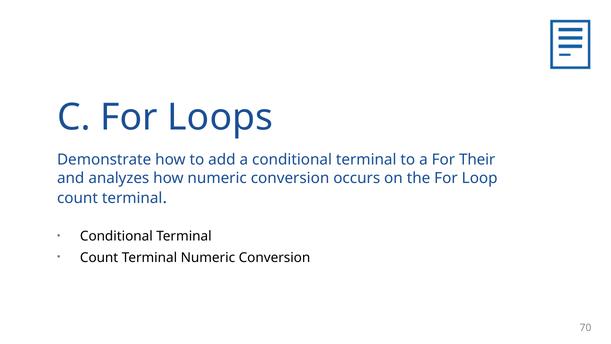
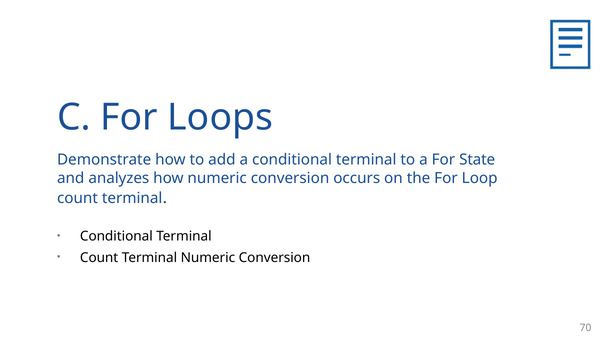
Their: Their -> State (477, 160)
